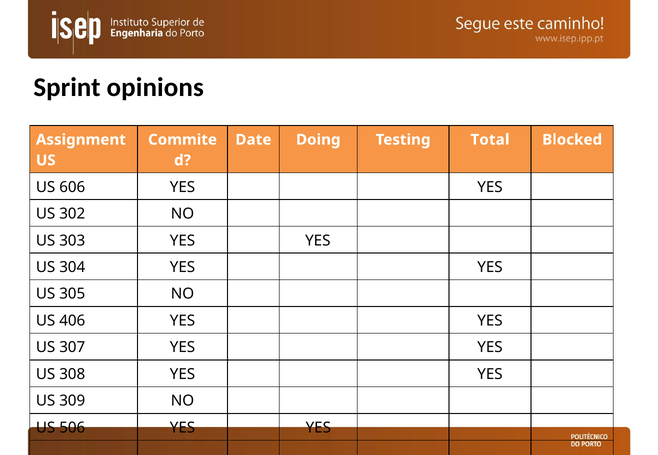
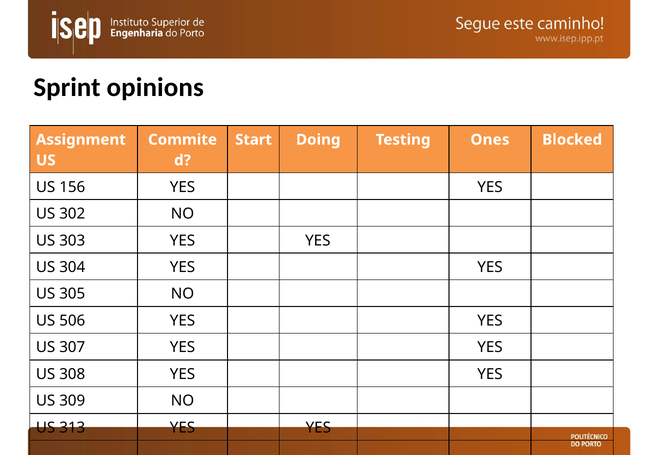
Date: Date -> Start (254, 140)
Total: Total -> Ones (490, 140)
606: 606 -> 156 (72, 187)
406: 406 -> 506 (72, 321)
506: 506 -> 313 (72, 428)
